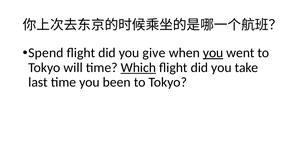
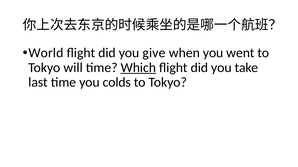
Spend: Spend -> World (46, 53)
you underline: present -> none (213, 53)
been: been -> colds (117, 83)
